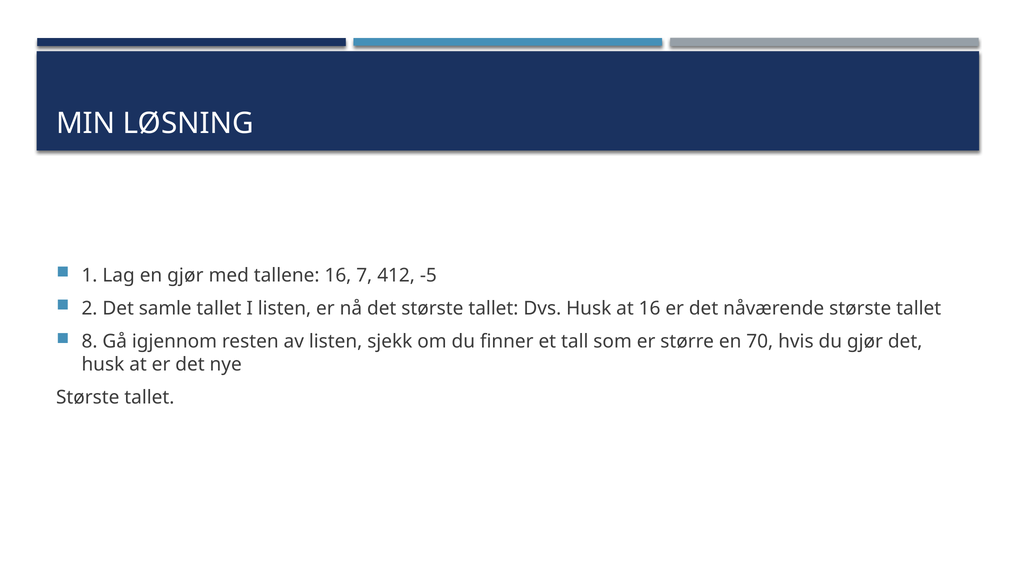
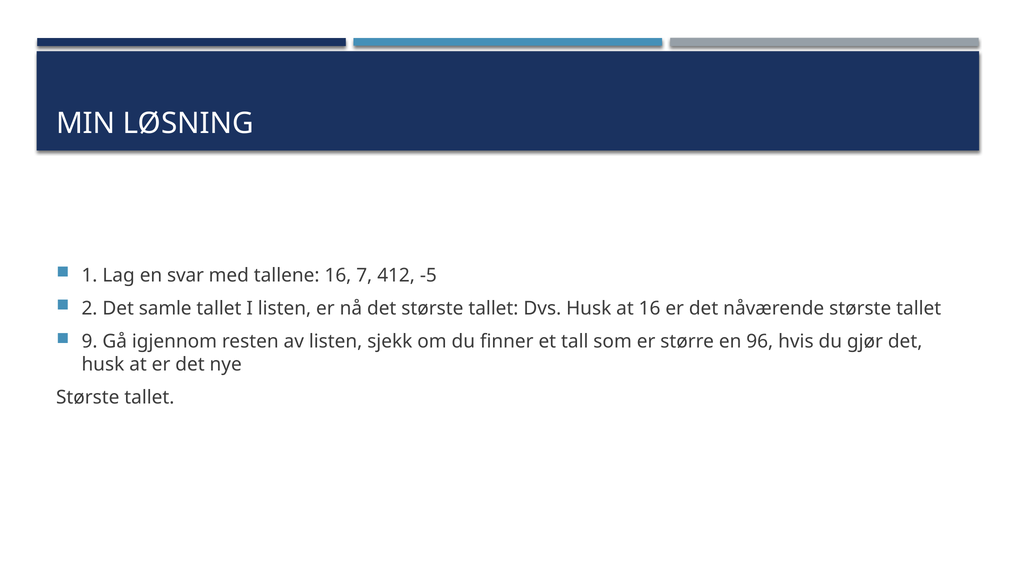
en gjør: gjør -> svar (186, 275)
8: 8 -> 9 (90, 341)
70: 70 -> 96 (760, 341)
